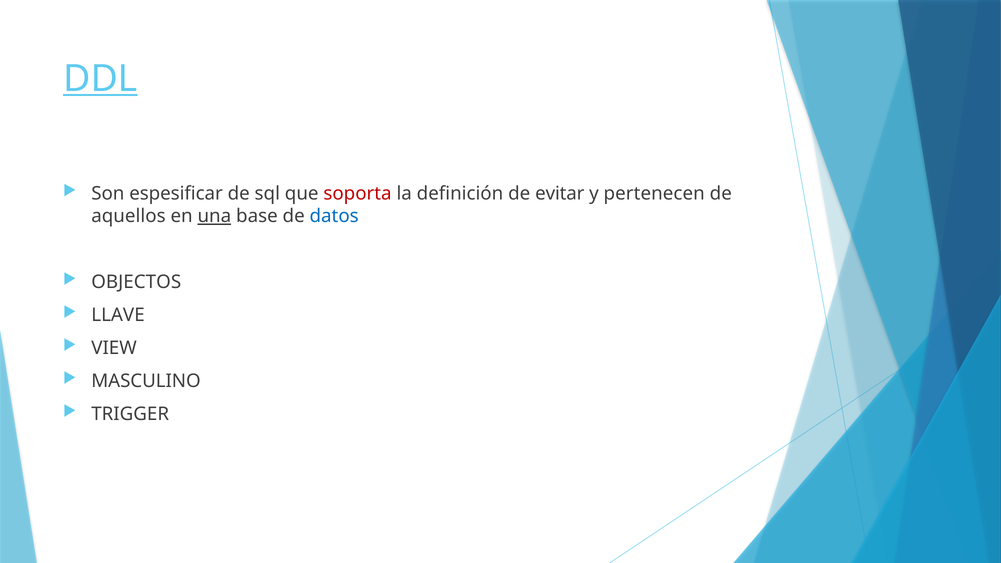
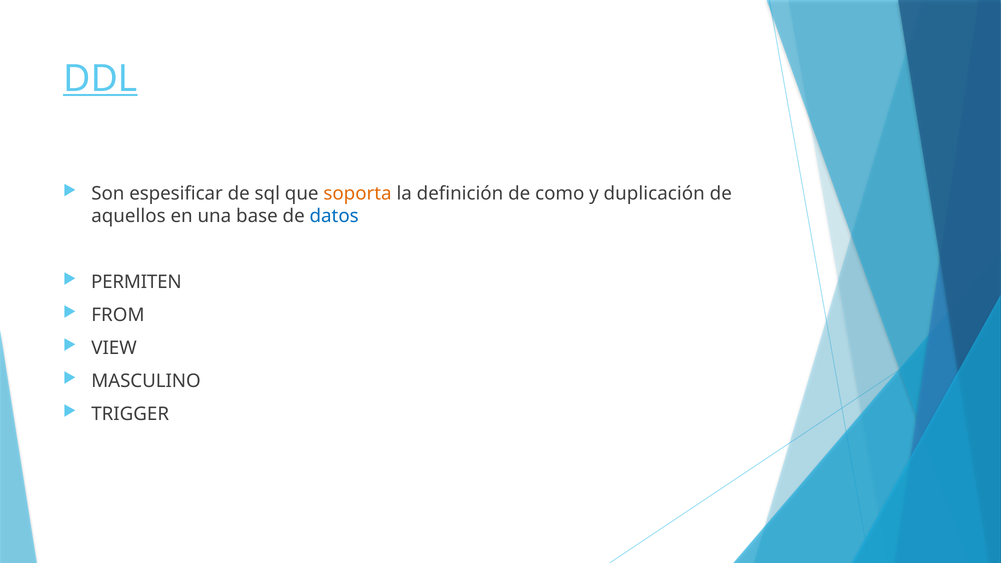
soporta colour: red -> orange (358, 194)
evitar: evitar -> como (560, 194)
pertenecen: pertenecen -> duplicación (654, 194)
una underline: present -> none (214, 216)
OBJECTOS: OBJECTOS -> PERMITEN (136, 282)
LLAVE: LLAVE -> FROM (118, 315)
